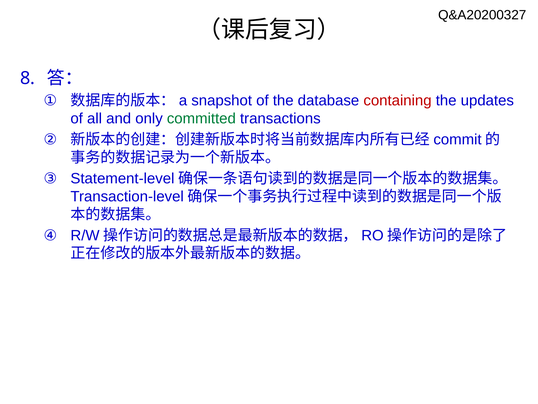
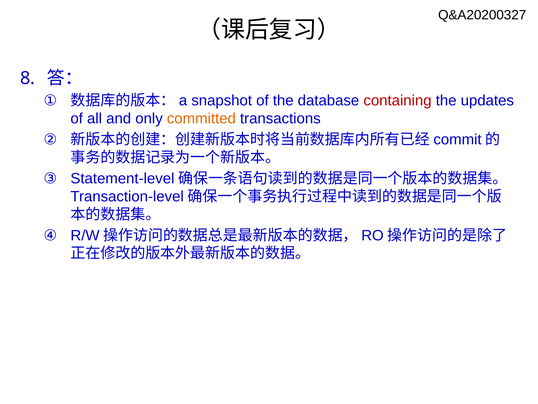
committed colour: green -> orange (201, 119)
